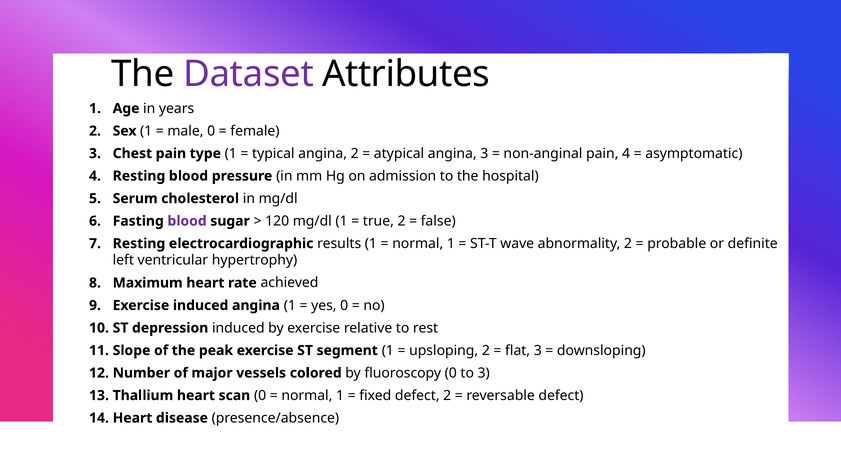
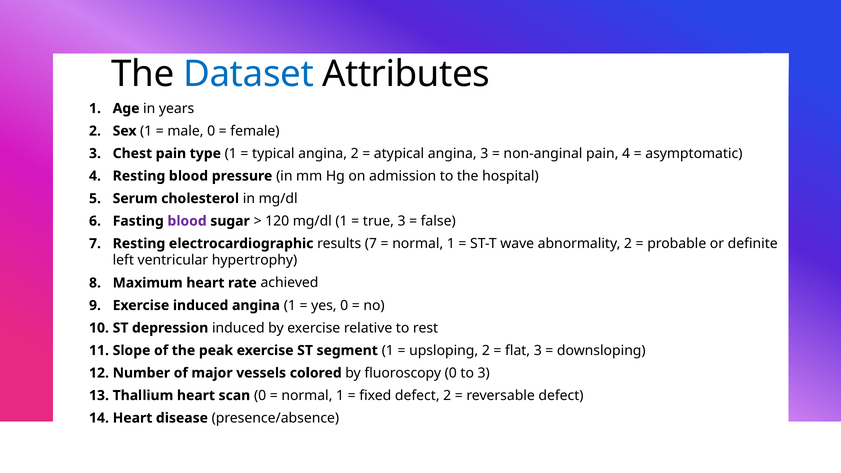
Dataset colour: purple -> blue (249, 74)
true 2: 2 -> 3 (402, 221)
results 1: 1 -> 7 (371, 244)
